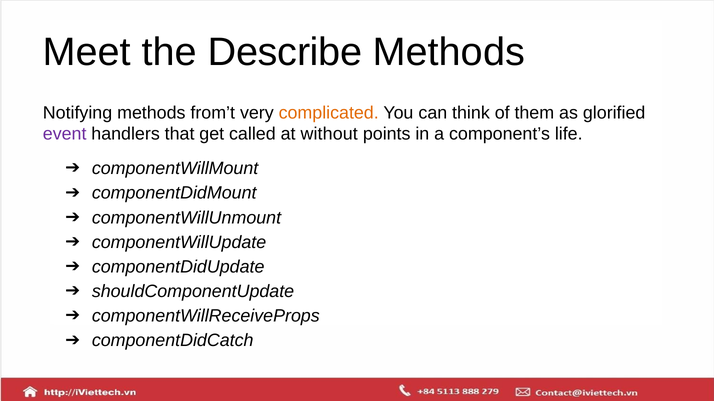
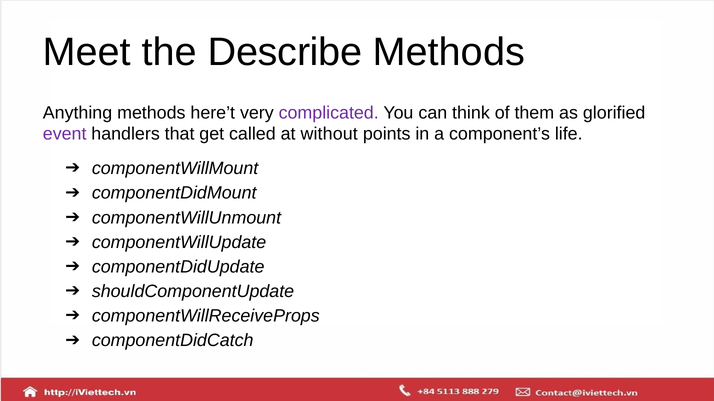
Notifying: Notifying -> Anything (78, 113)
from’t: from’t -> here’t (213, 113)
complicated colour: orange -> purple (329, 113)
